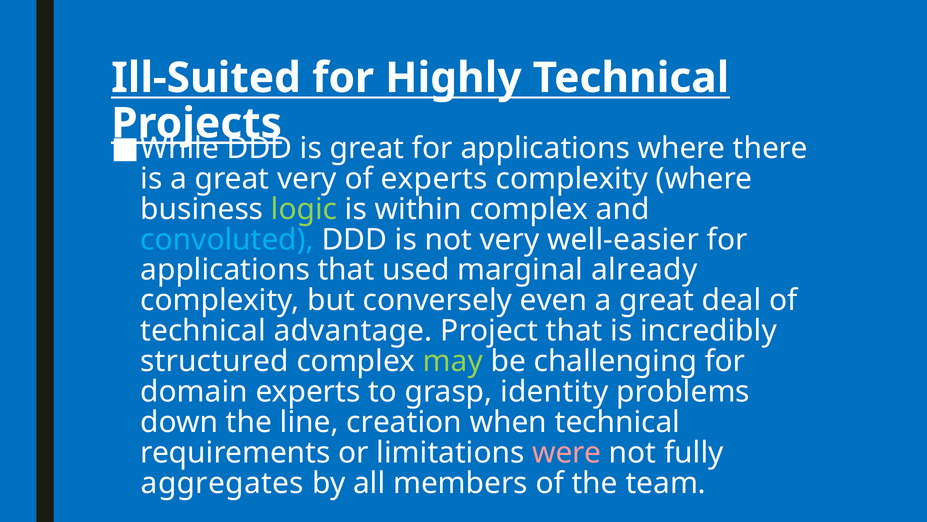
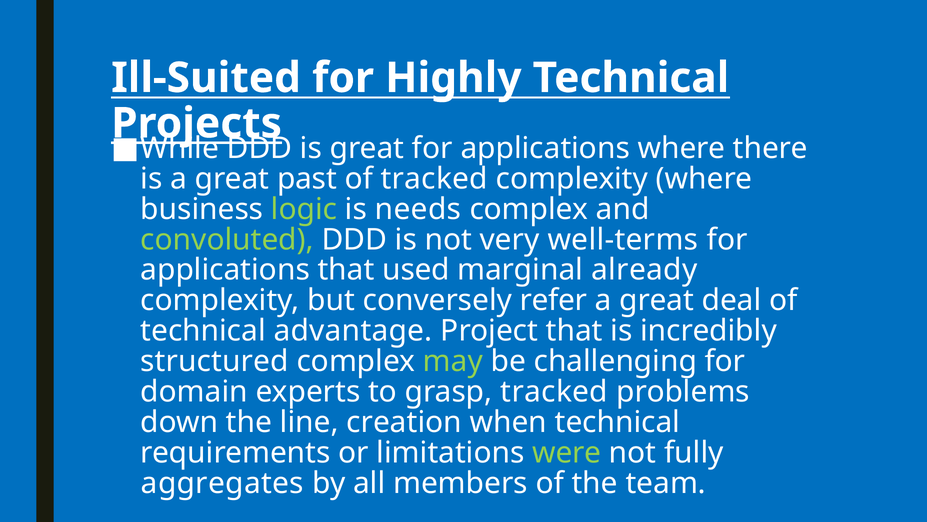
great very: very -> past (307, 179)
of experts: experts -> tracked (434, 179)
within: within -> needs (418, 209)
convoluted colour: light blue -> light green (227, 239)
well-easier: well-easier -> well-terms (623, 239)
even: even -> refer (554, 300)
grasp identity: identity -> tracked (554, 391)
were colour: pink -> light green (567, 452)
